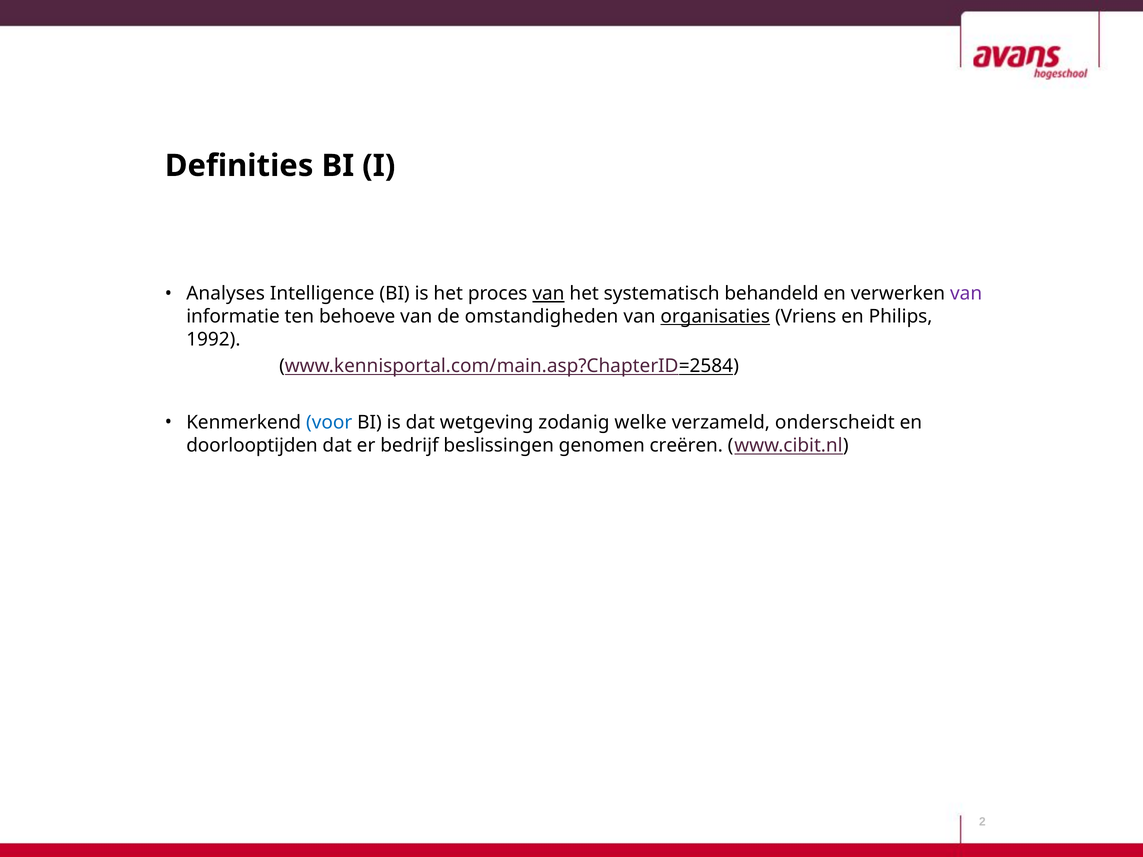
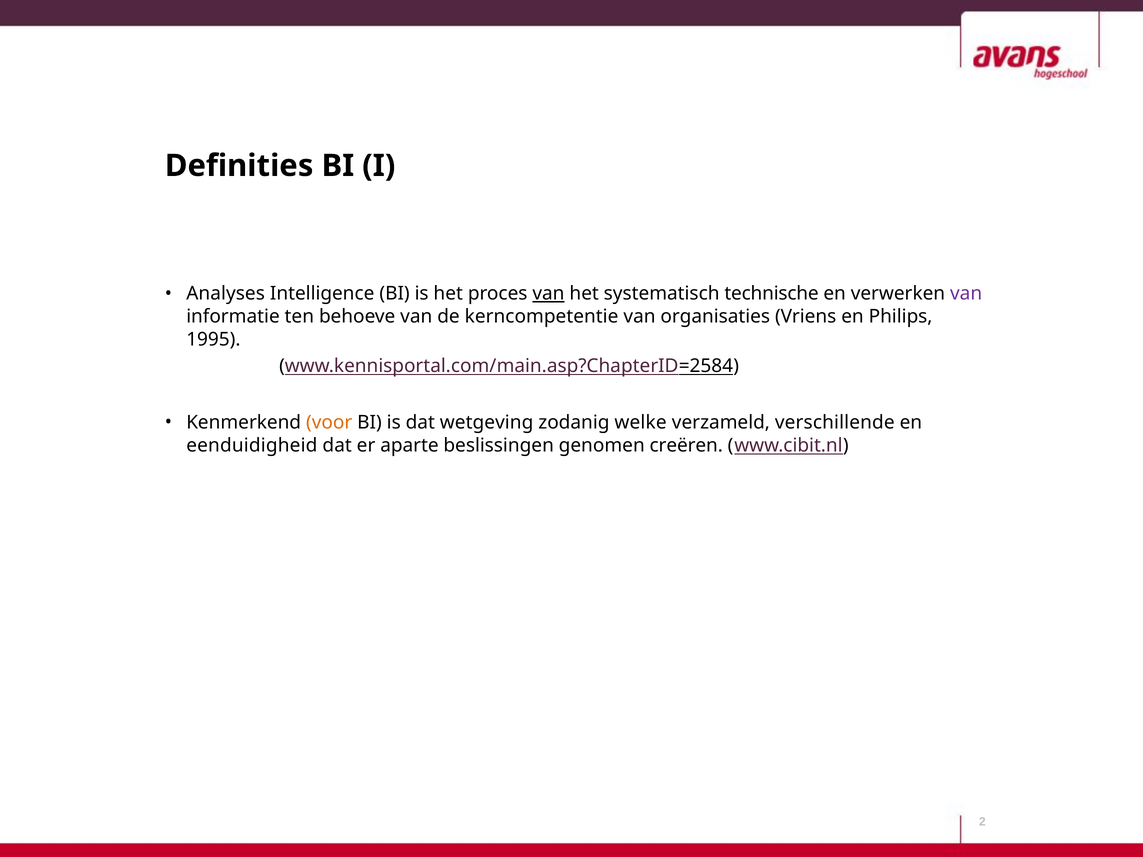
behandeld: behandeld -> technische (772, 294)
omstandigheden: omstandigheden -> kerncompetentie (542, 317)
organisaties underline: present -> none (715, 317)
1992: 1992 -> 1995 (213, 339)
voor colour: blue -> orange (329, 423)
onderscheidt: onderscheidt -> verschillende (835, 423)
doorlooptijden: doorlooptijden -> eenduidigheid (252, 445)
bedrijf: bedrijf -> aparte (409, 445)
